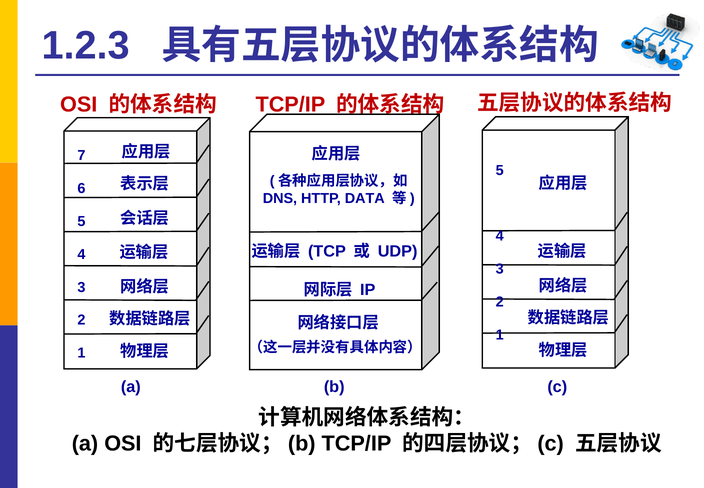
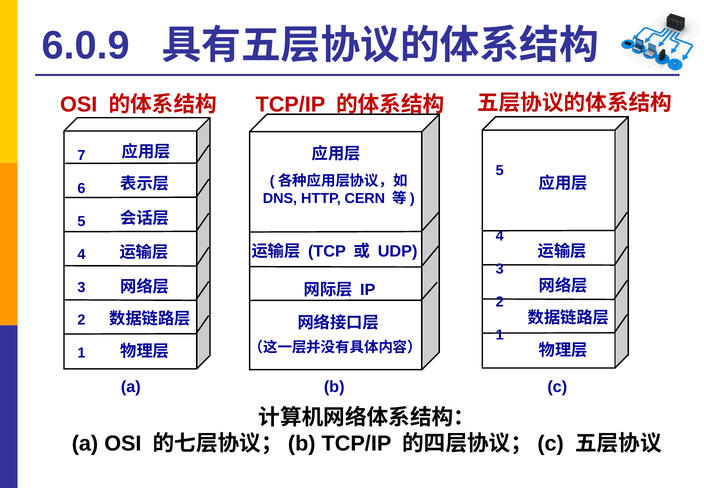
1.2.3: 1.2.3 -> 6.0.9 (86, 45)
DATA: DATA -> CERN (365, 198)
